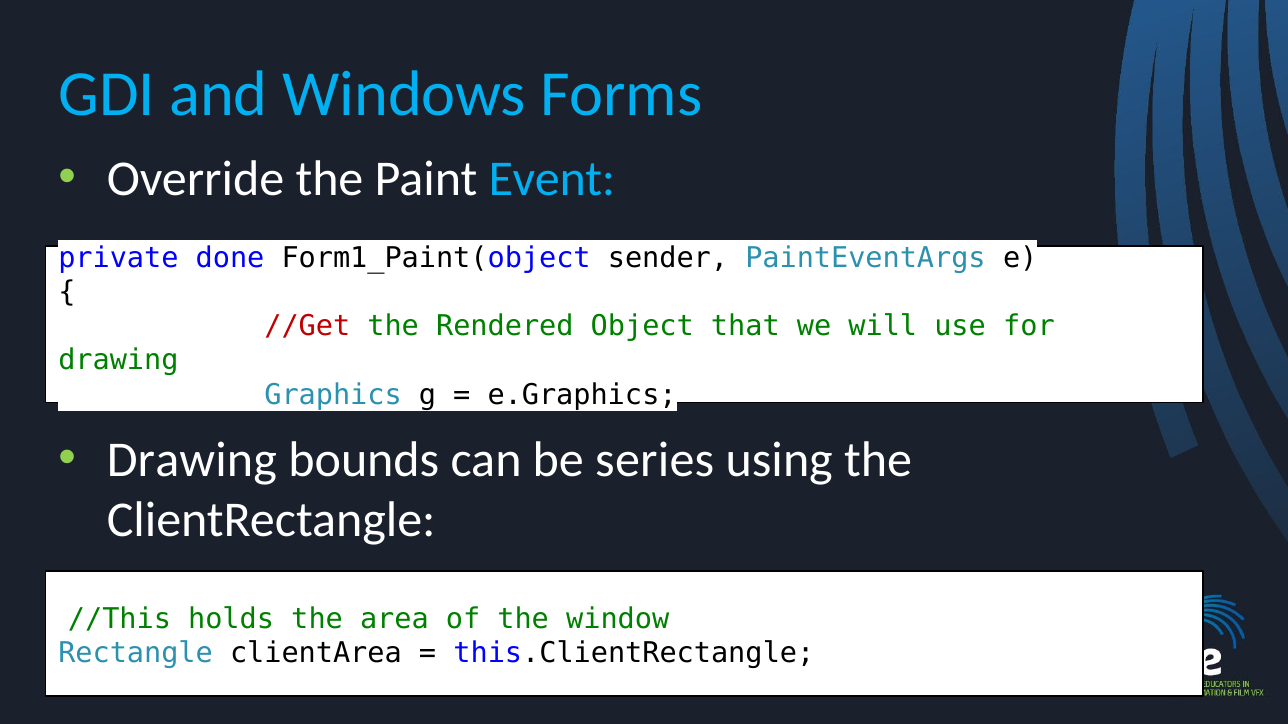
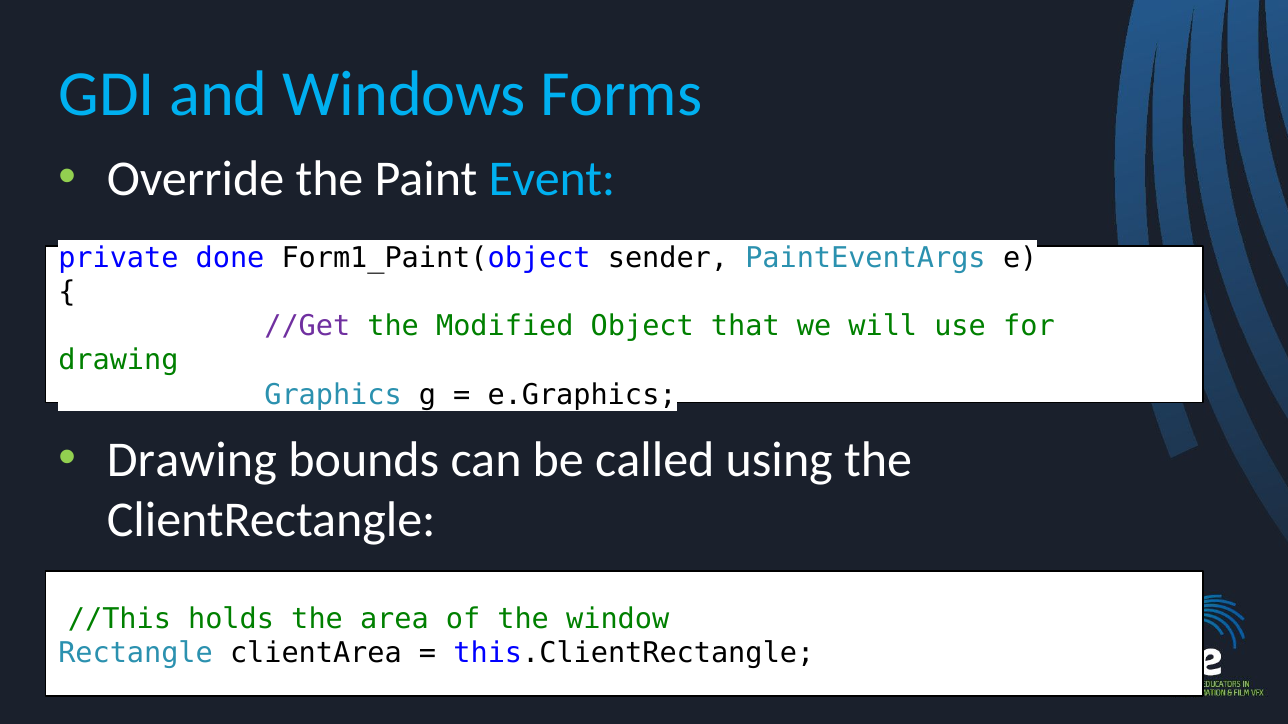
//Get colour: red -> purple (307, 326)
Rendered: Rendered -> Modified (505, 326)
series: series -> called (655, 460)
